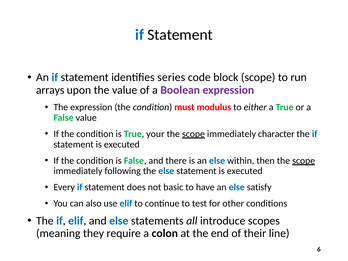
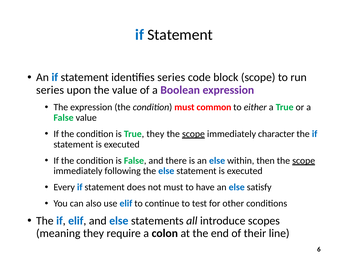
arrays: arrays -> series (50, 90)
modulus: modulus -> common (214, 107)
True your: your -> they (155, 134)
not basic: basic -> must (173, 187)
